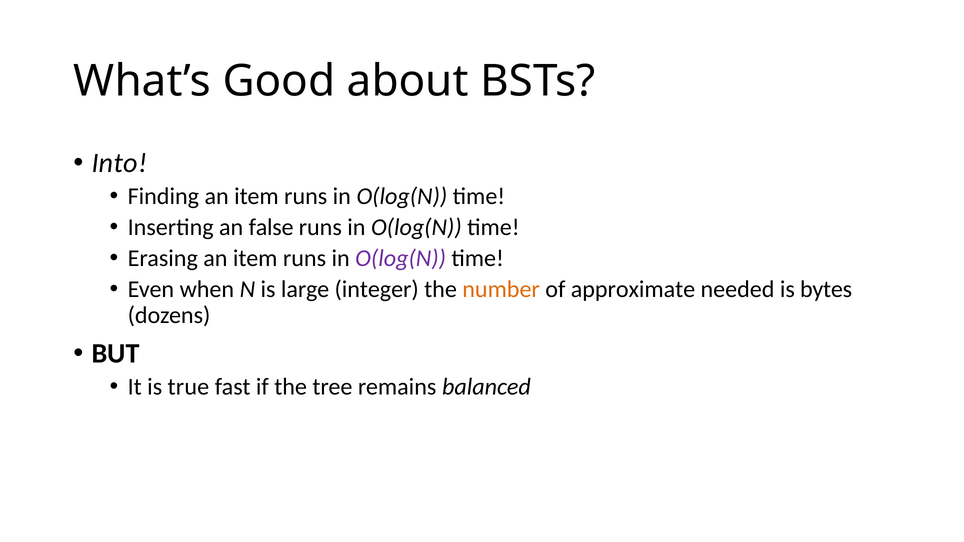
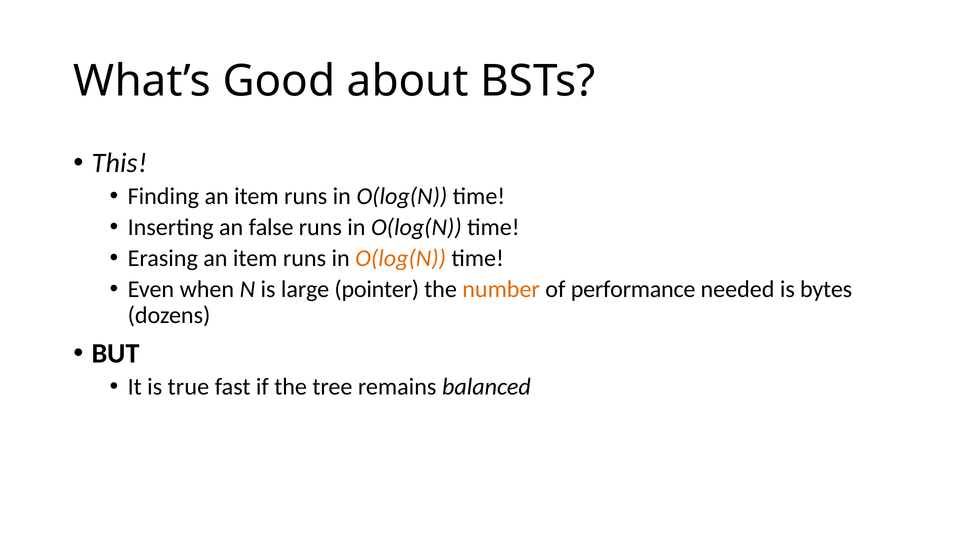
Into: Into -> This (119, 163)
O(log(N colour: purple -> orange (401, 258)
integer: integer -> pointer (377, 289)
approximate: approximate -> performance (633, 289)
